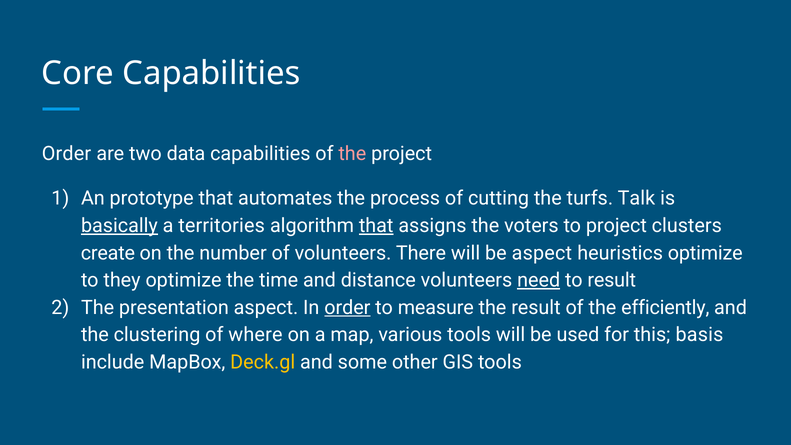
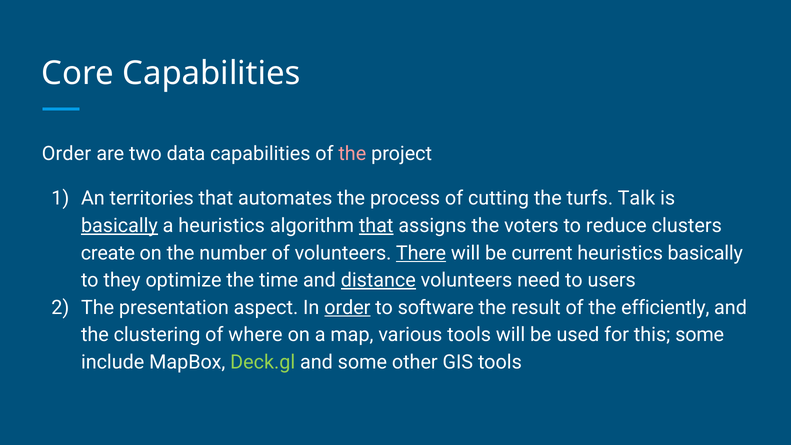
prototype: prototype -> territories (152, 198)
a territories: territories -> heuristics (222, 226)
to project: project -> reduce (616, 226)
There underline: none -> present (421, 253)
be aspect: aspect -> current (542, 253)
heuristics optimize: optimize -> basically (705, 253)
distance underline: none -> present (378, 280)
need underline: present -> none (539, 280)
to result: result -> users (612, 280)
measure: measure -> software (436, 308)
this basis: basis -> some (700, 335)
Deck.gl colour: yellow -> light green (263, 362)
